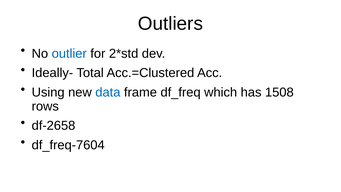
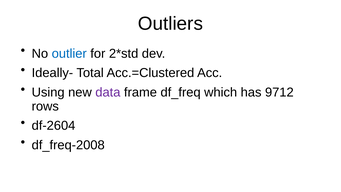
data colour: blue -> purple (108, 92)
1508: 1508 -> 9712 (279, 92)
df-2658: df-2658 -> df-2604 (53, 126)
df_freq-7604: df_freq-7604 -> df_freq-2008 (68, 145)
